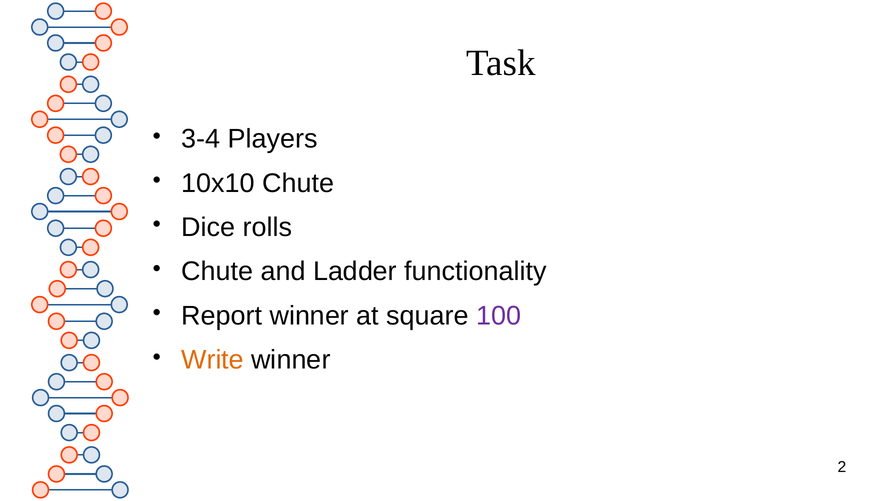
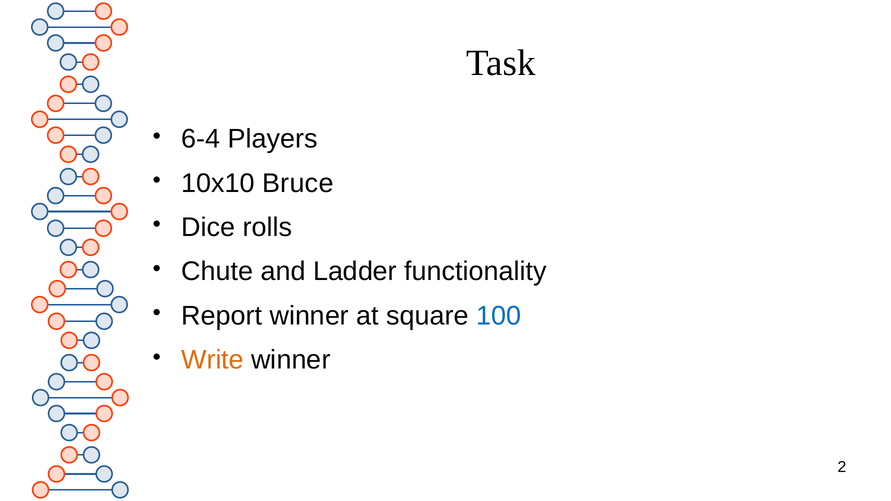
3-4: 3-4 -> 6-4 (201, 139)
10x10 Chute: Chute -> Bruce (298, 183)
100 colour: purple -> blue (499, 316)
